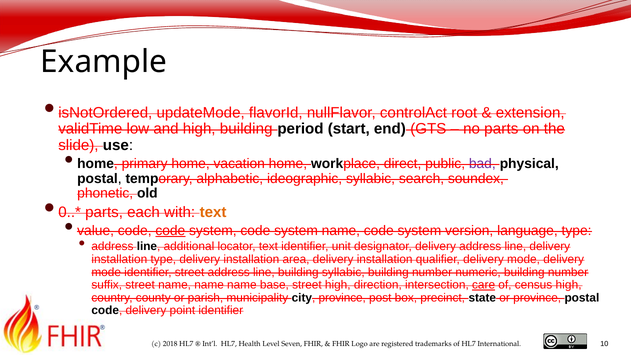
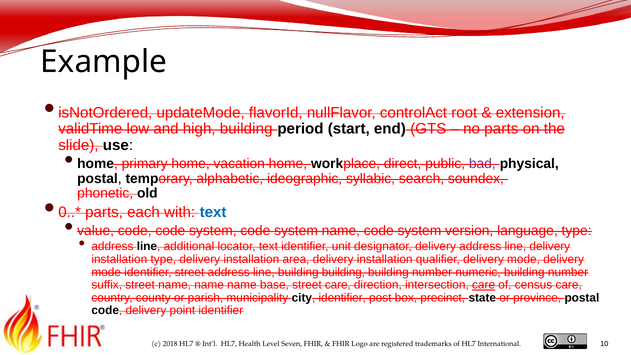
text colour: orange -> blue (213, 212)
code underline: present -> none (170, 230)
line building syllabic: syllabic -> building (343, 272)
street high: high -> care (338, 285)
census high: high -> care (569, 285)
city province: province -> identifier (342, 298)
